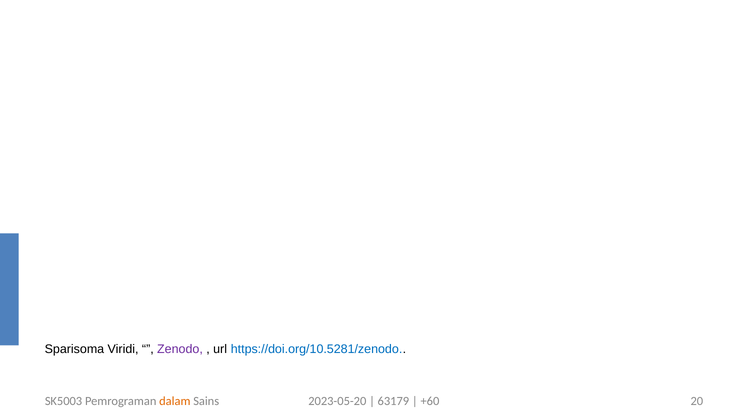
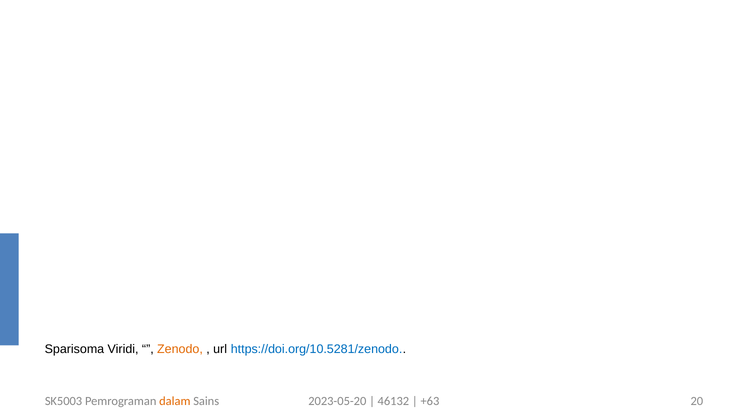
Zenodo colour: purple -> orange (180, 350)
63179: 63179 -> 46132 (393, 402)
+60: +60 -> +63 (430, 402)
